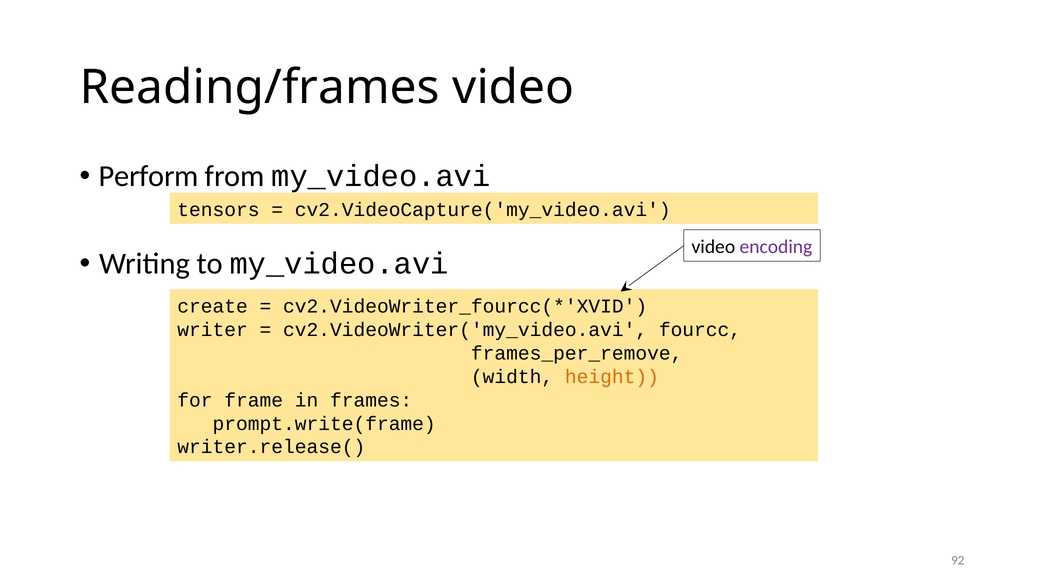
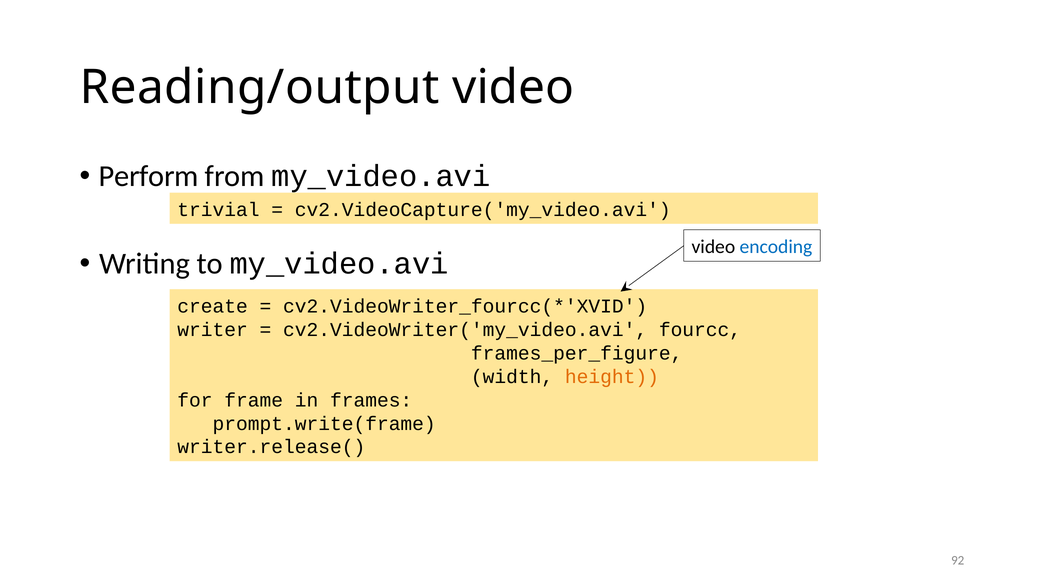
Reading/frames: Reading/frames -> Reading/output (260, 88)
tensors: tensors -> trivial (218, 210)
encoding colour: purple -> blue (776, 247)
frames_per_remove: frames_per_remove -> frames_per_figure (577, 353)
